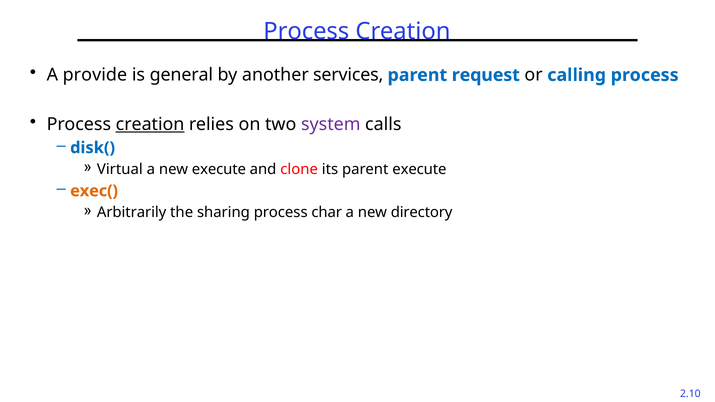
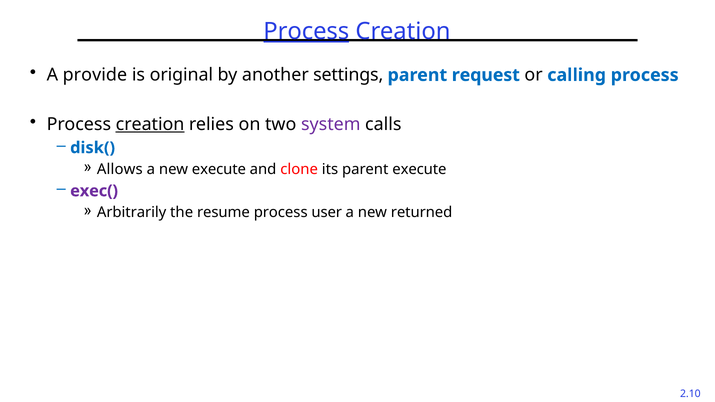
Process underline: none -> present (306, 31)
general: general -> original (181, 75)
services: services -> settings (348, 75)
Virtual: Virtual -> Allows (120, 169)
exec( colour: orange -> purple (94, 191)
sharing: sharing -> resume (223, 212)
char: char -> user (327, 212)
directory: directory -> returned (422, 212)
